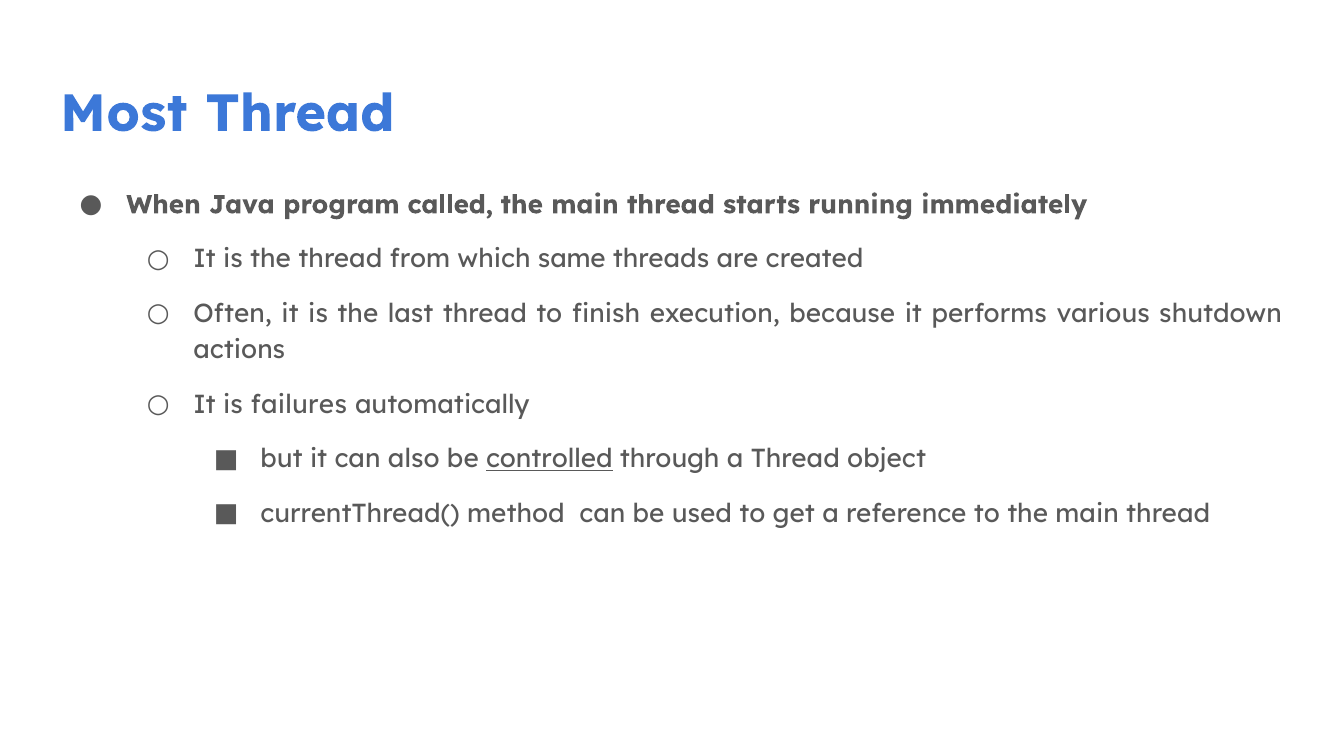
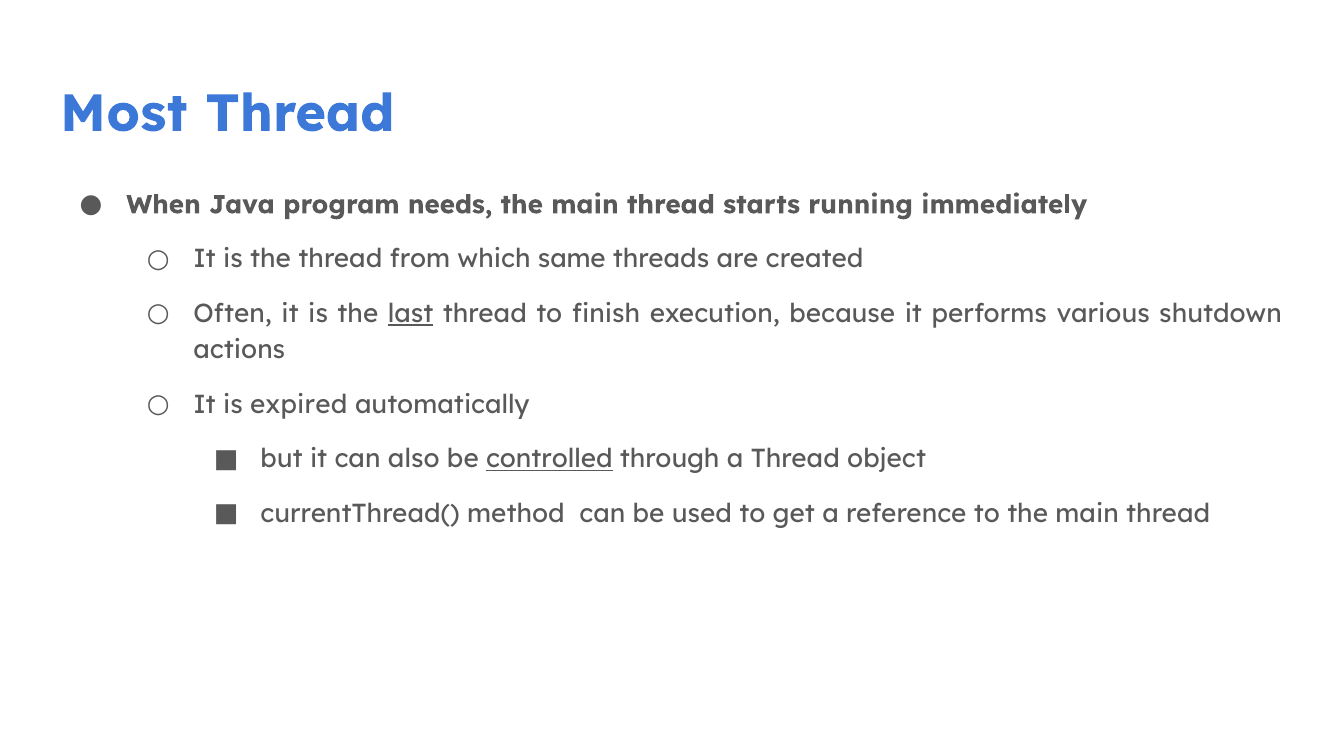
called: called -> needs (450, 205)
last underline: none -> present (411, 314)
failures: failures -> expired (299, 405)
